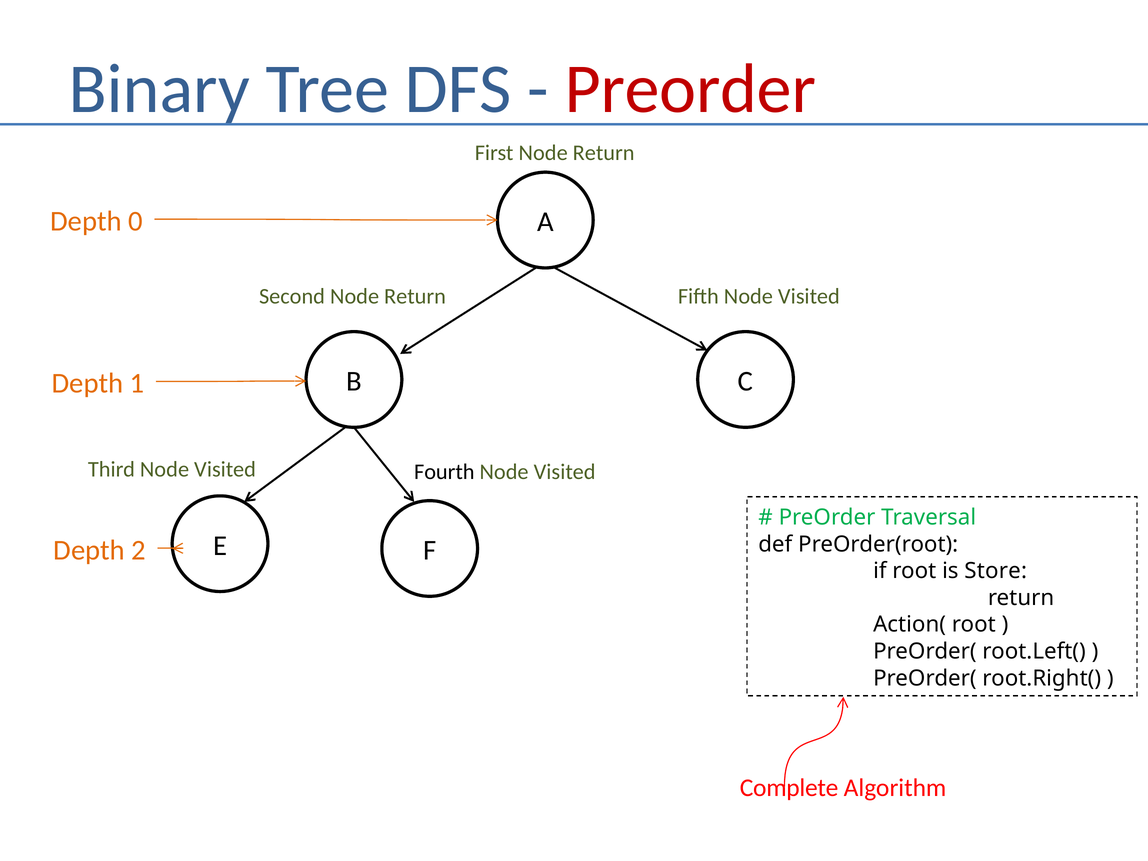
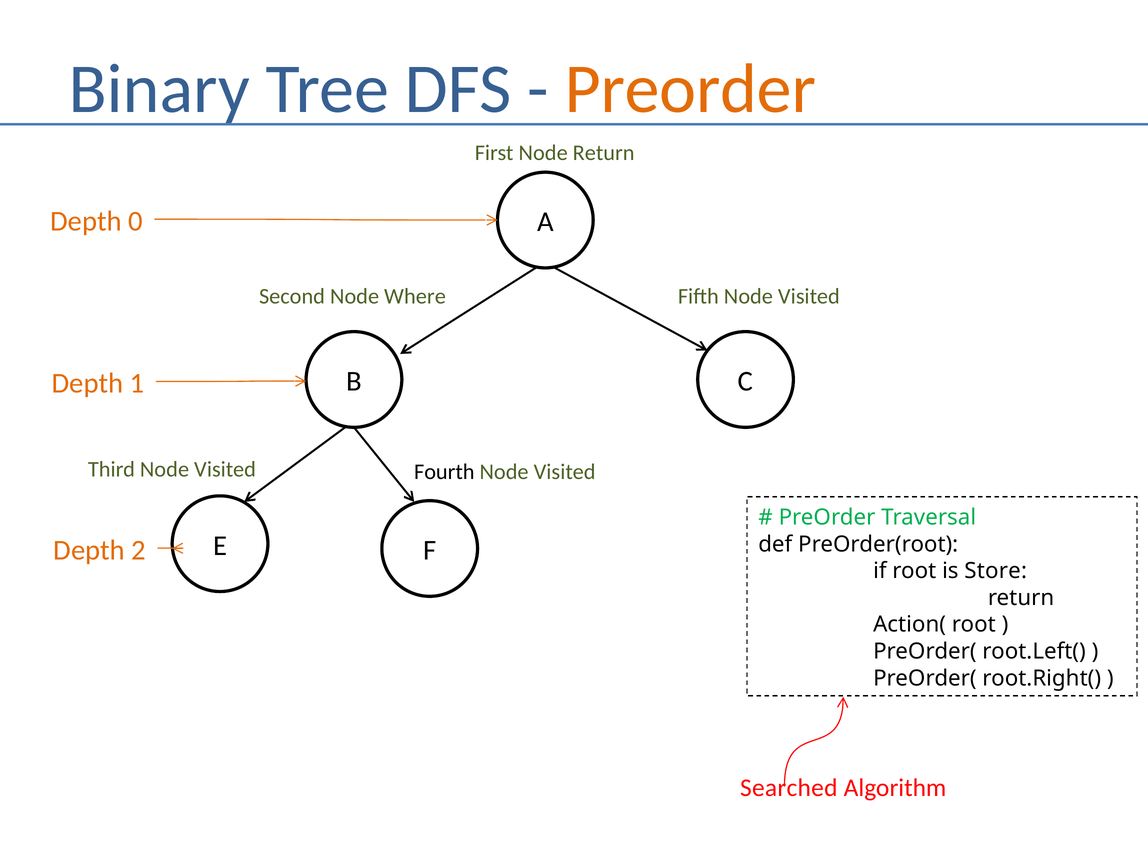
Preorder colour: red -> orange (690, 89)
Second Node Return: Return -> Where (415, 297)
Complete: Complete -> Searched (789, 788)
